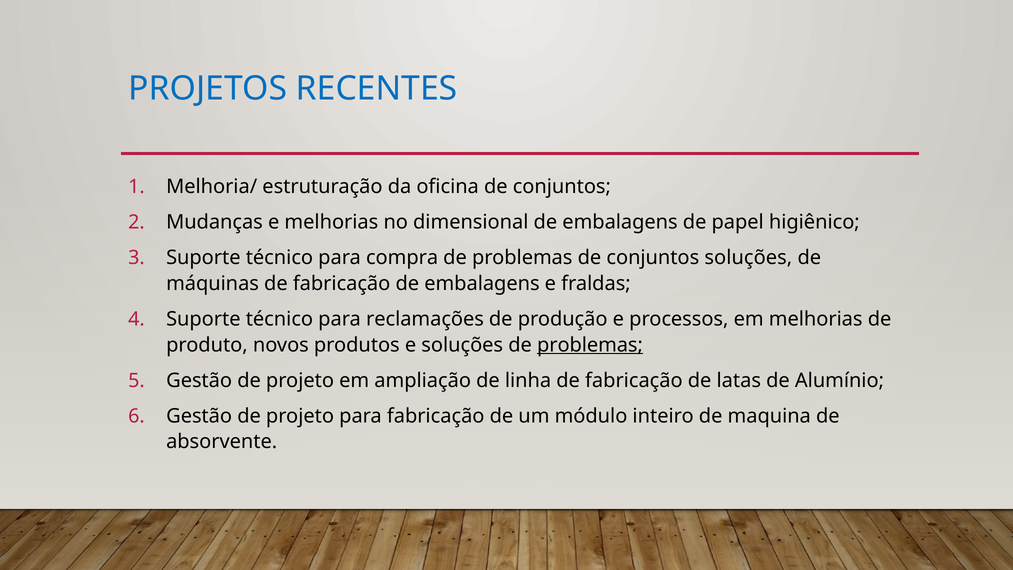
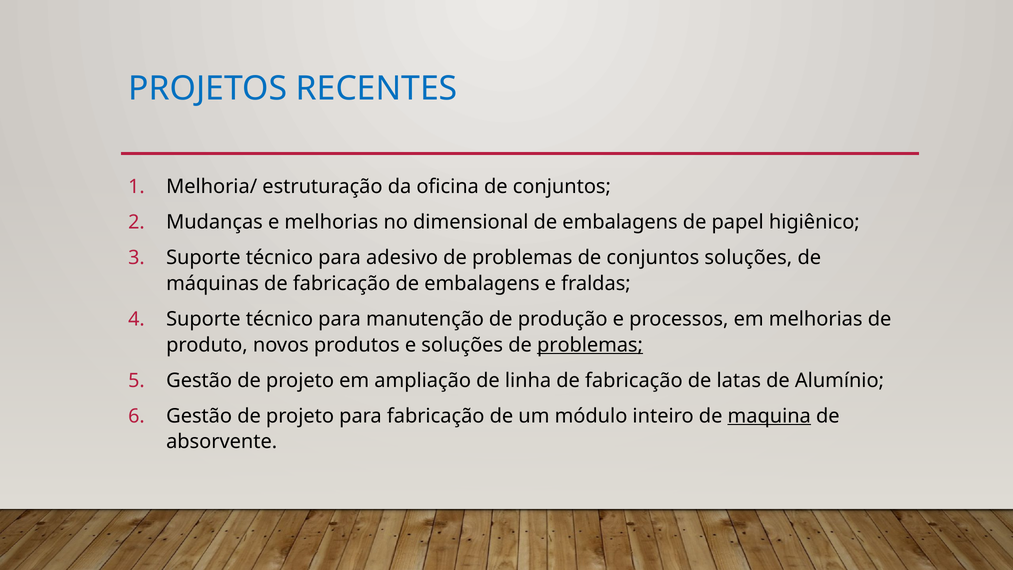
compra: compra -> adesivo (402, 258)
reclamações: reclamações -> manutenção (425, 319)
maquina underline: none -> present (769, 416)
